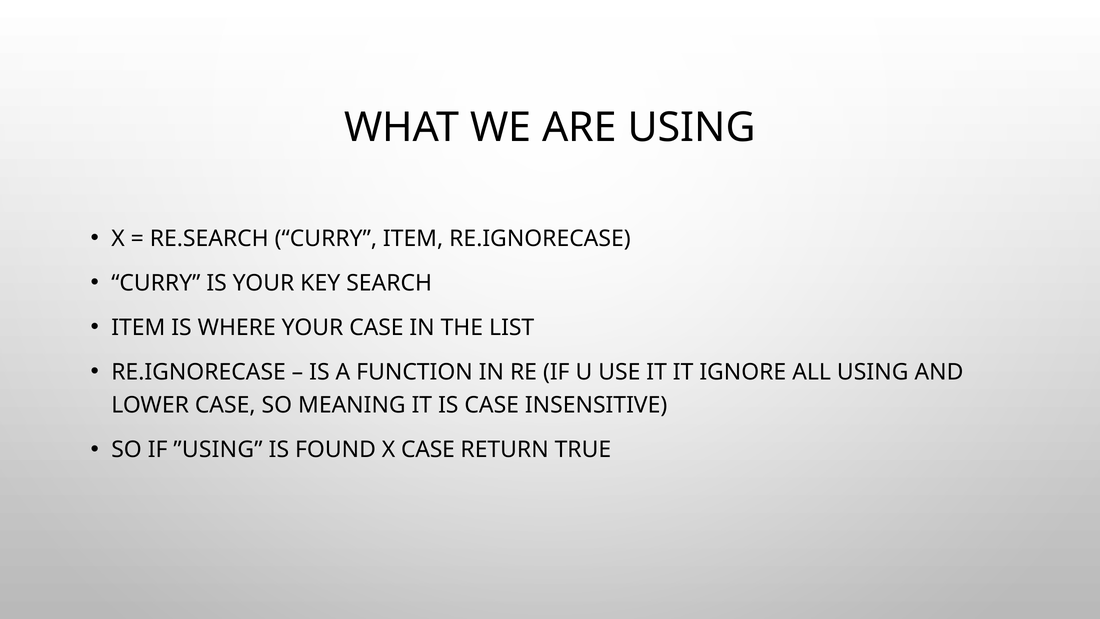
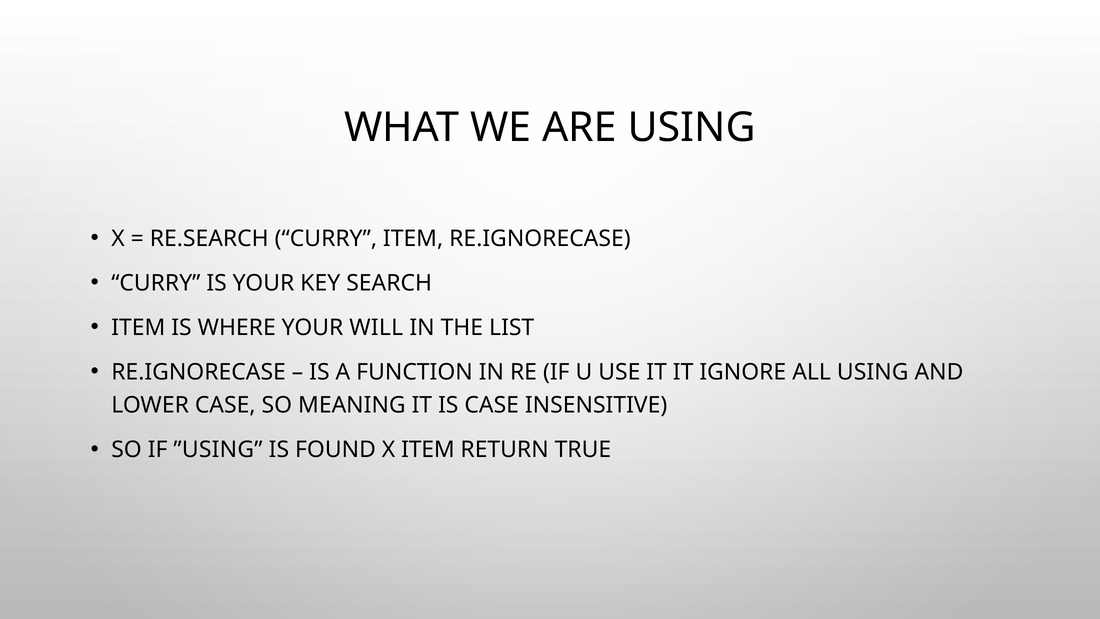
YOUR CASE: CASE -> WILL (376, 328)
X CASE: CASE -> ITEM (428, 450)
